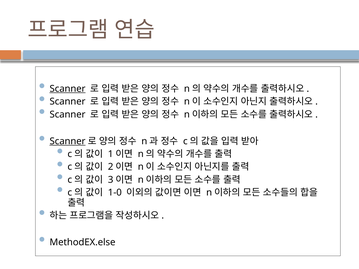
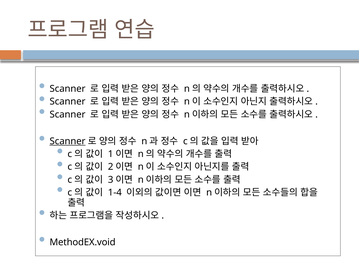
Scanner underline: present -> none (68, 89)
1-0: 1-0 -> 1-4 (115, 193)
MethodEX.else: MethodEX.else -> MethodEX.void (83, 243)
